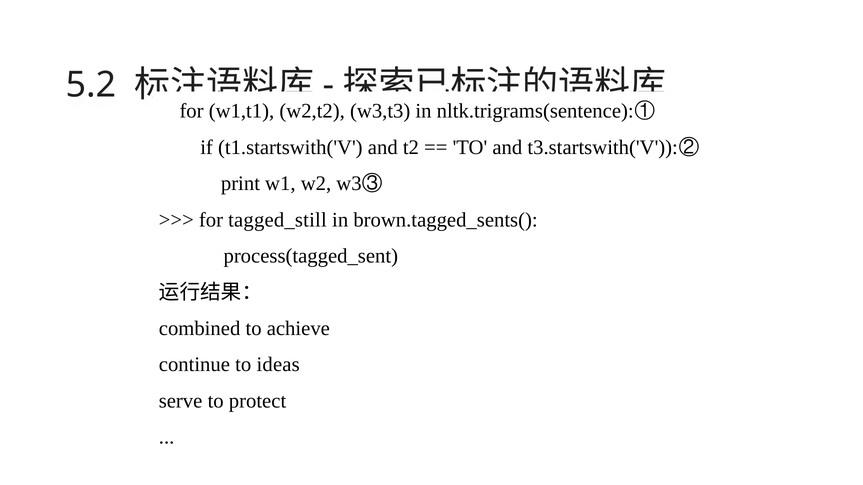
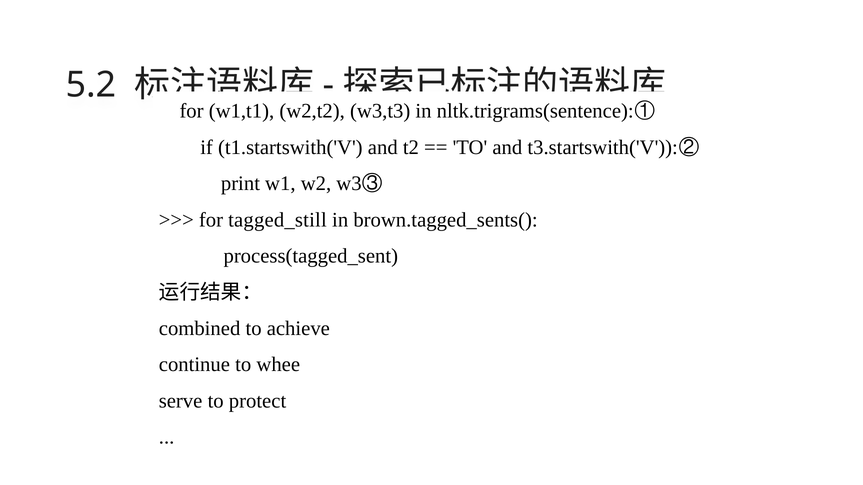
ideas: ideas -> whee (278, 365)
